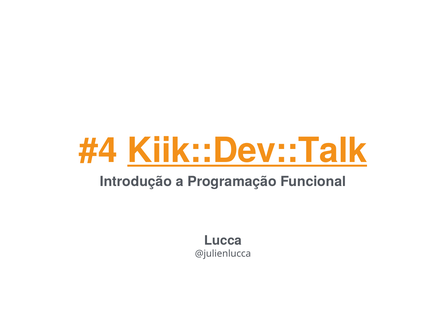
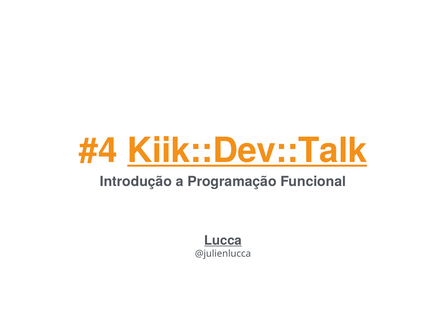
Lucca underline: none -> present (223, 241)
